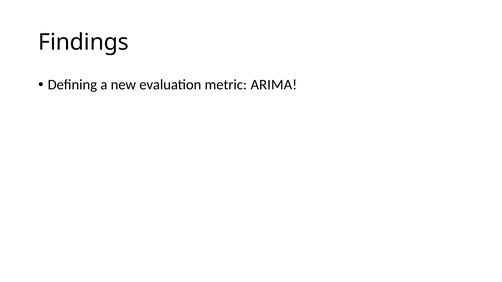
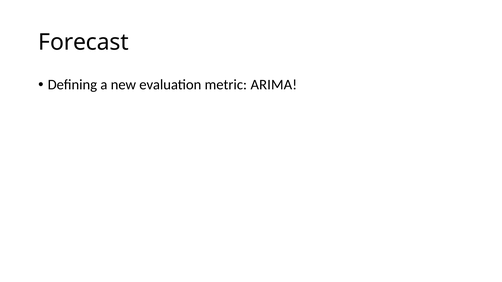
Findings: Findings -> Forecast (84, 42)
